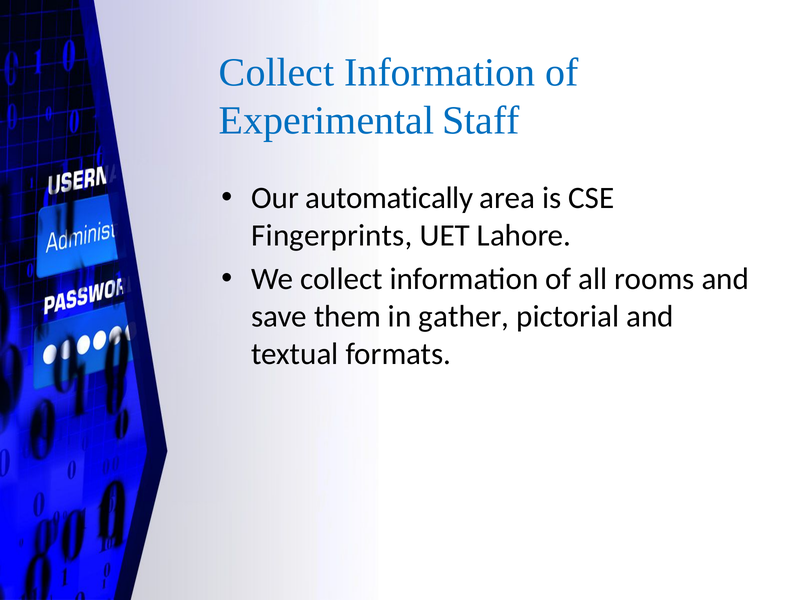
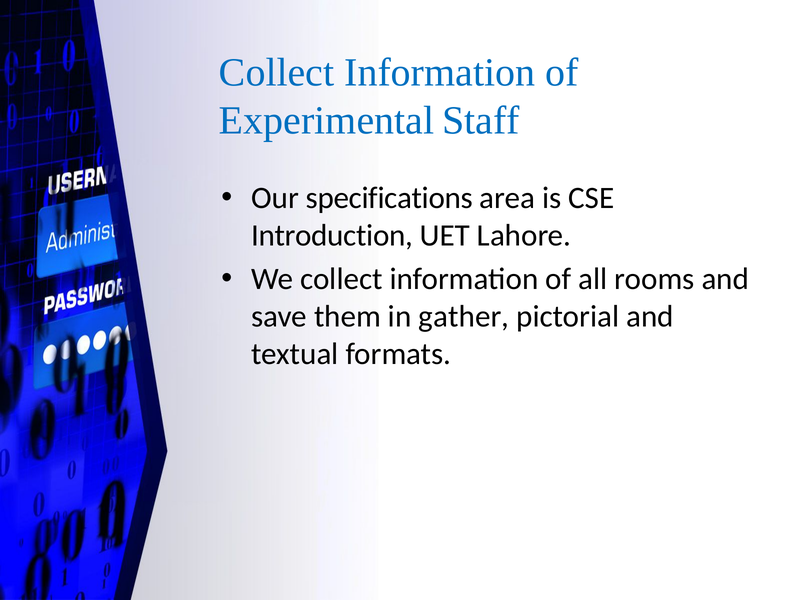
automatically: automatically -> specifications (389, 198)
Fingerprints: Fingerprints -> Introduction (332, 236)
